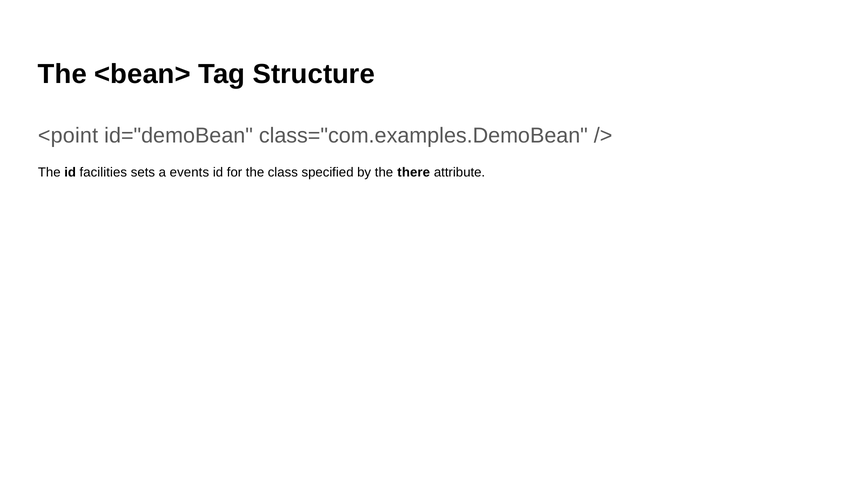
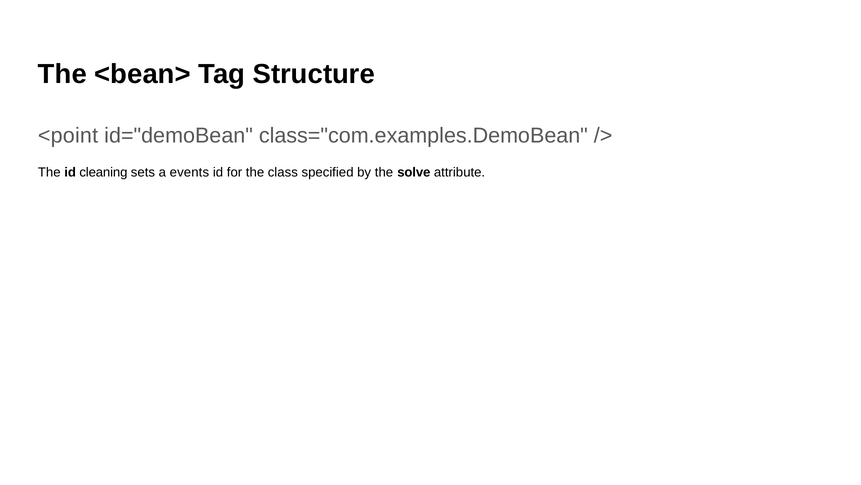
facilities: facilities -> cleaning (103, 172)
there: there -> solve (414, 172)
